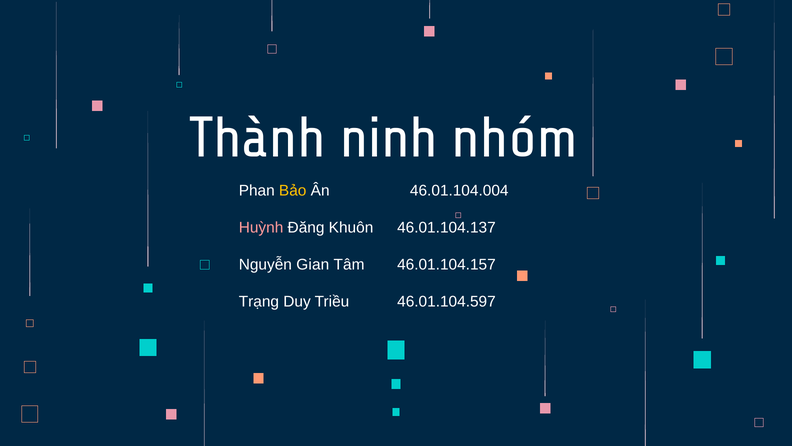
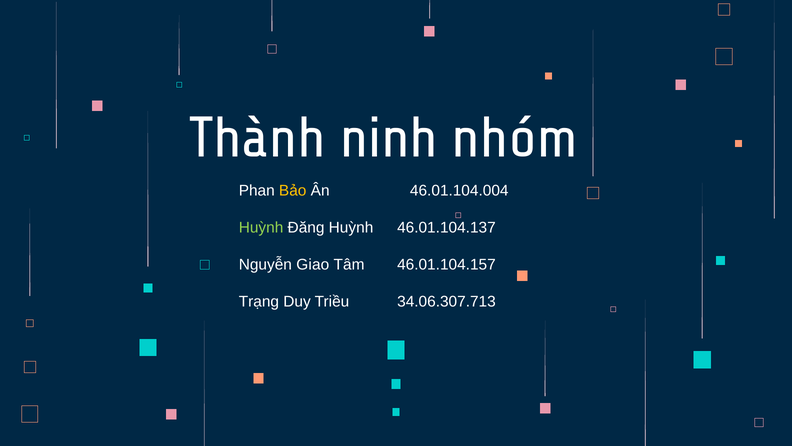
Huỳnh colour: pink -> light green (261, 227)
Đăng Khuôn: Khuôn -> Huỳnh (351, 227)
Gian: Gian -> Giao (313, 264)
46.01.104.597: 46.01.104.597 -> 34.06.307.713 (446, 301)
